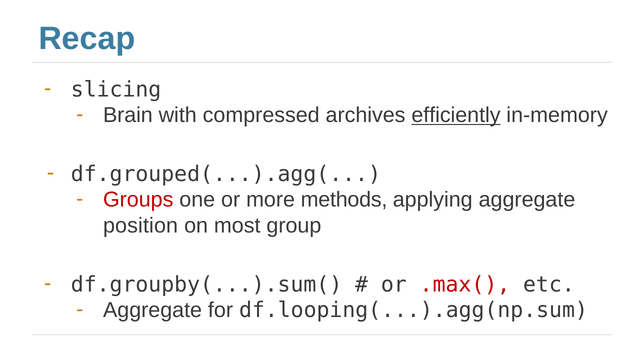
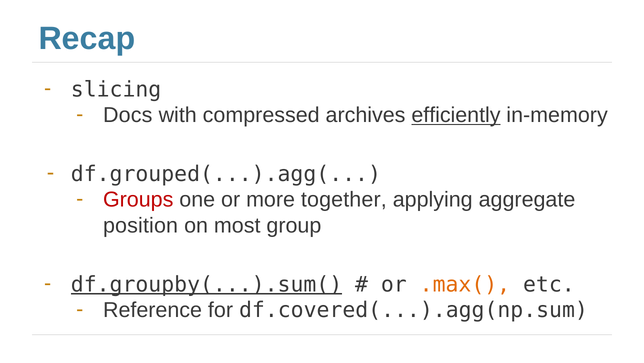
Brain: Brain -> Docs (128, 115)
methods: methods -> together (344, 199)
df.groupby(...).sum( underline: none -> present (207, 284)
.max( colour: red -> orange (465, 284)
Aggregate: Aggregate -> Reference (153, 310)
df.looping(...).agg(np.sum: df.looping(...).agg(np.sum -> df.covered(...).agg(np.sum (413, 310)
